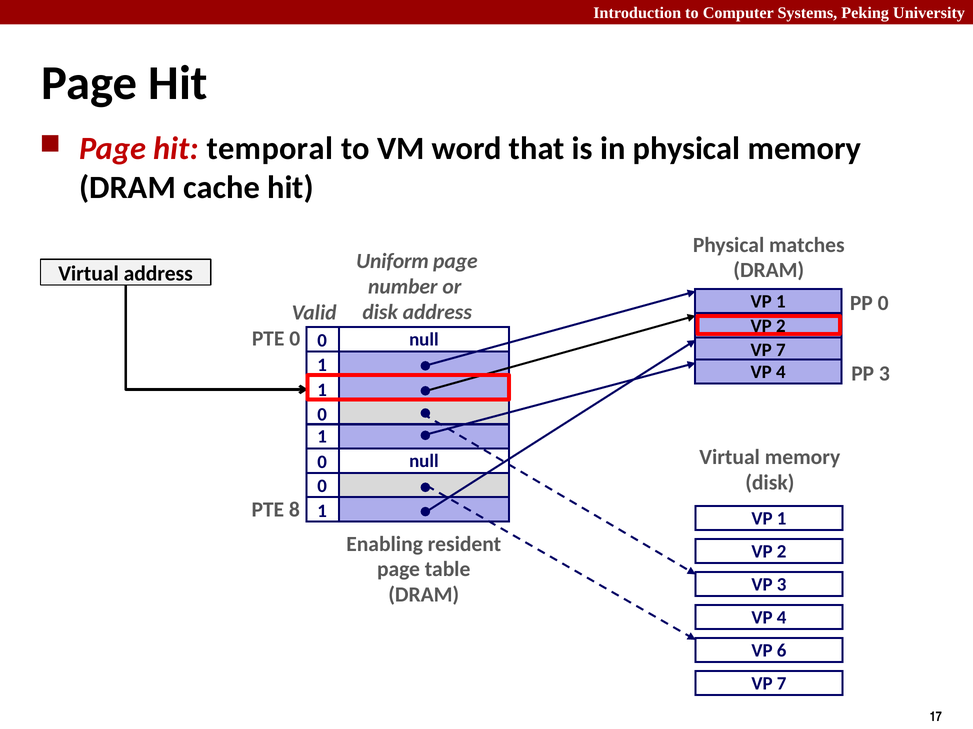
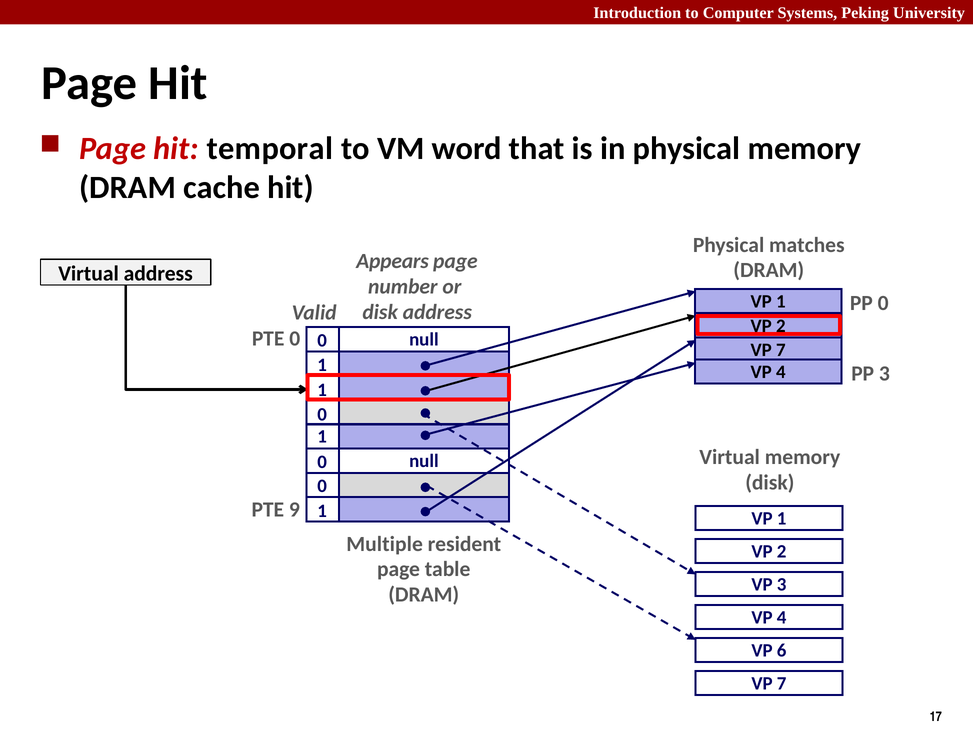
Uniform: Uniform -> Appears (393, 261)
8: 8 -> 9 (294, 510)
Enabling: Enabling -> Multiple (385, 545)
